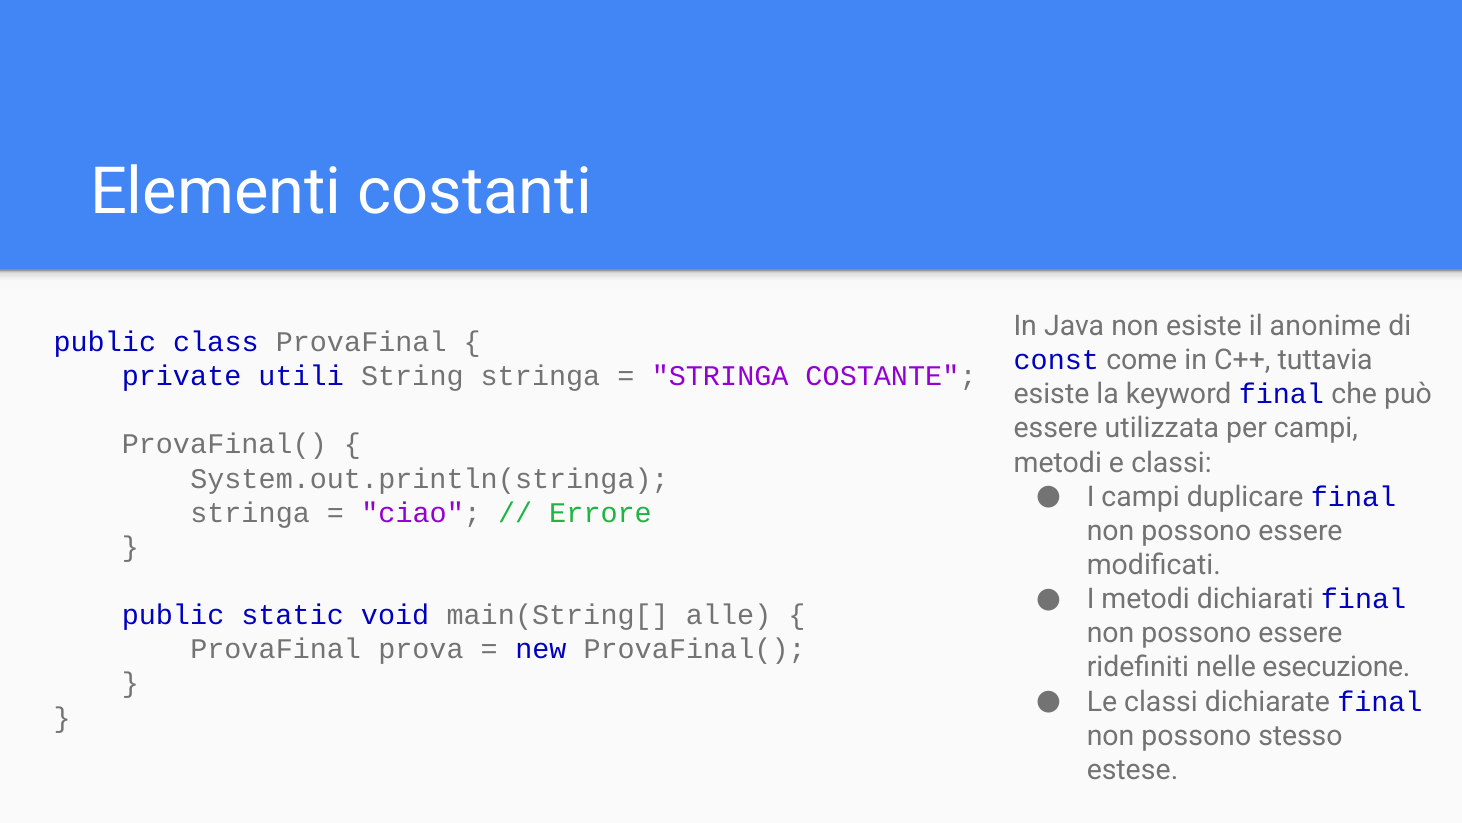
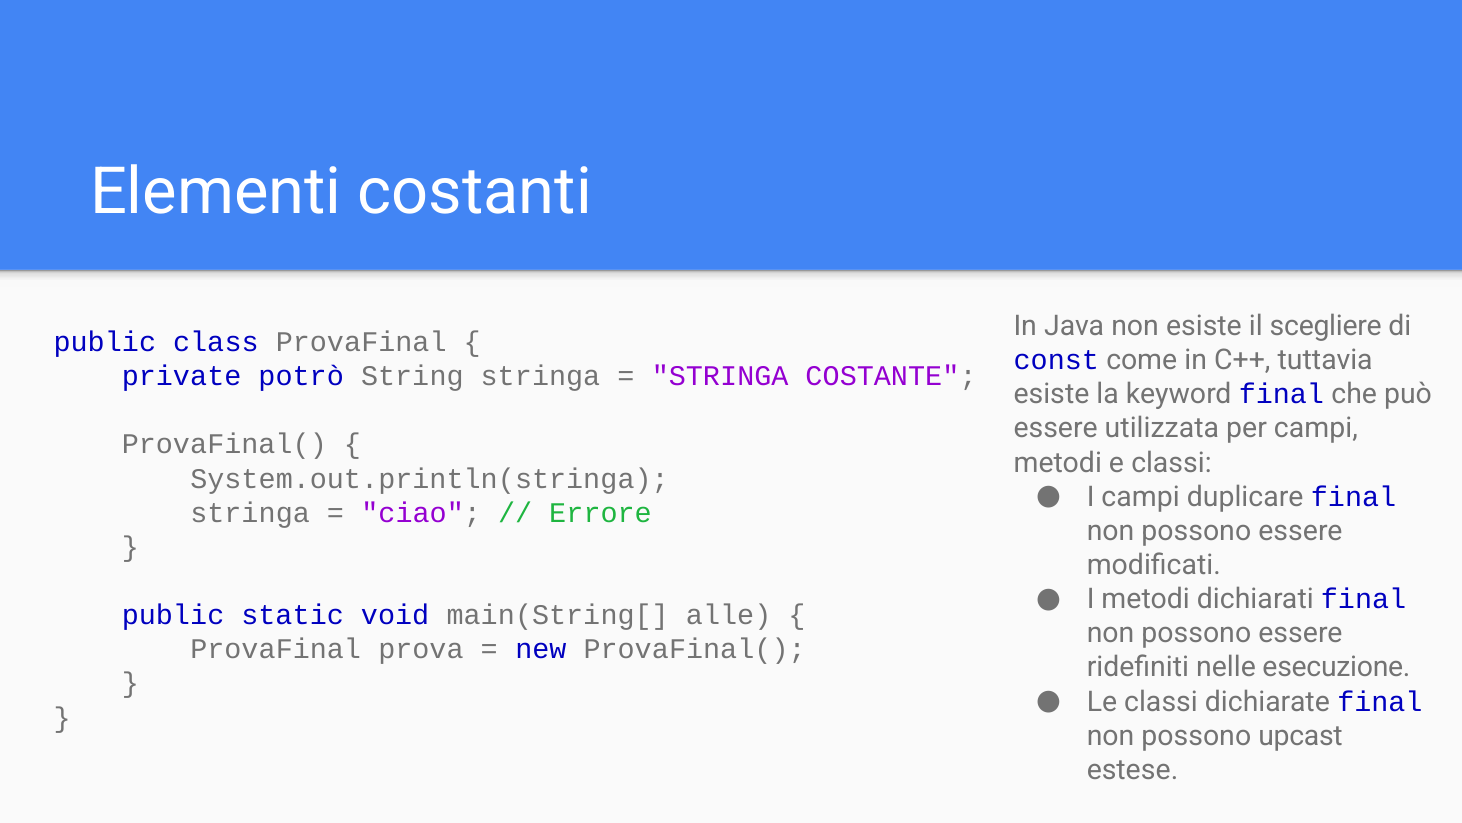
anonime: anonime -> scegliere (1326, 326)
utili: utili -> potrò (301, 376)
stesso: stesso -> upcast (1301, 735)
